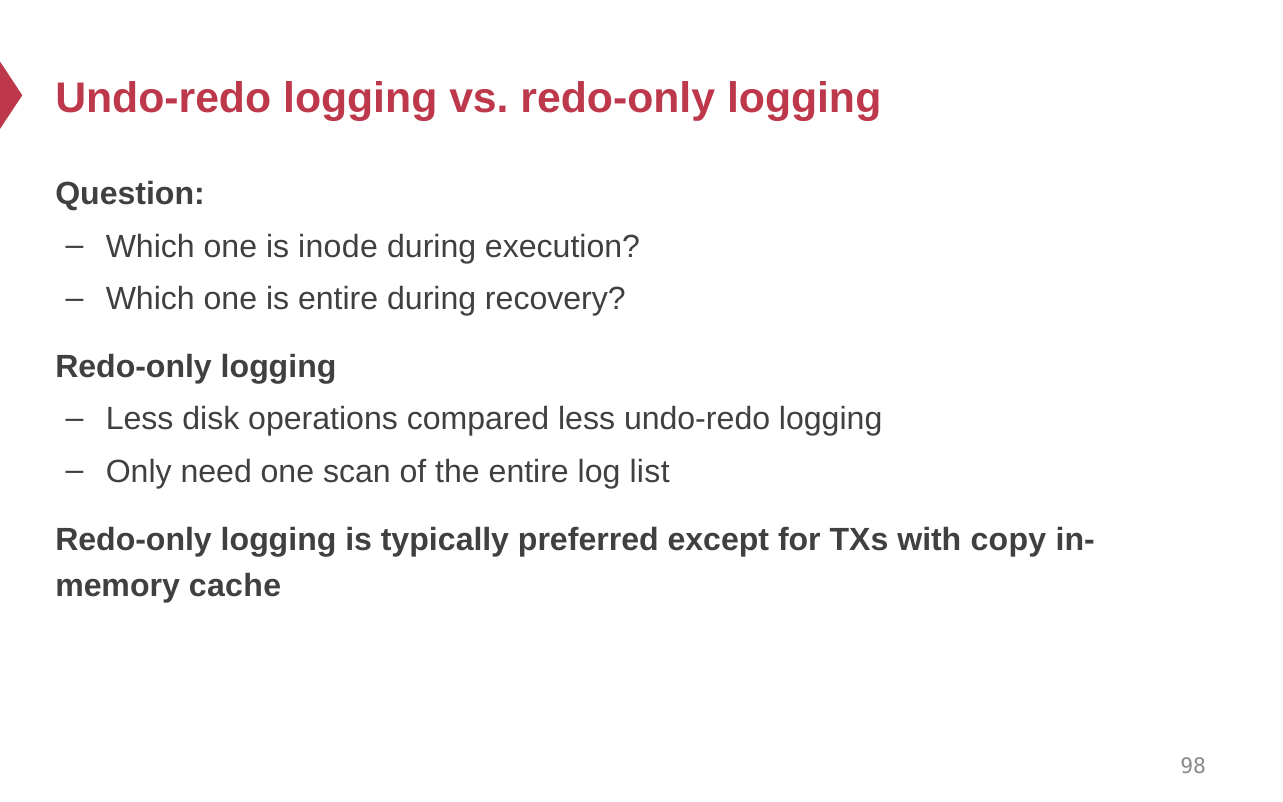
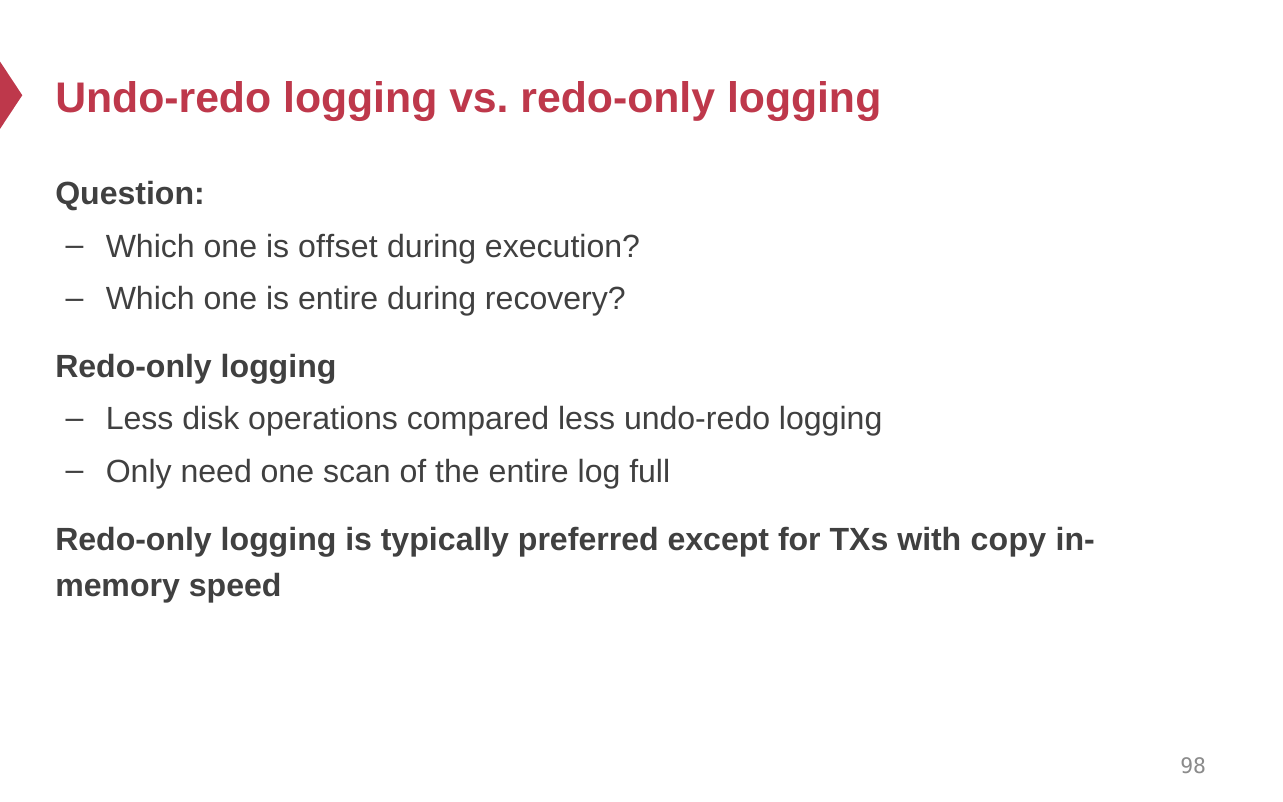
inode: inode -> offset (338, 247)
list: list -> full (650, 472)
cache: cache -> speed (235, 586)
